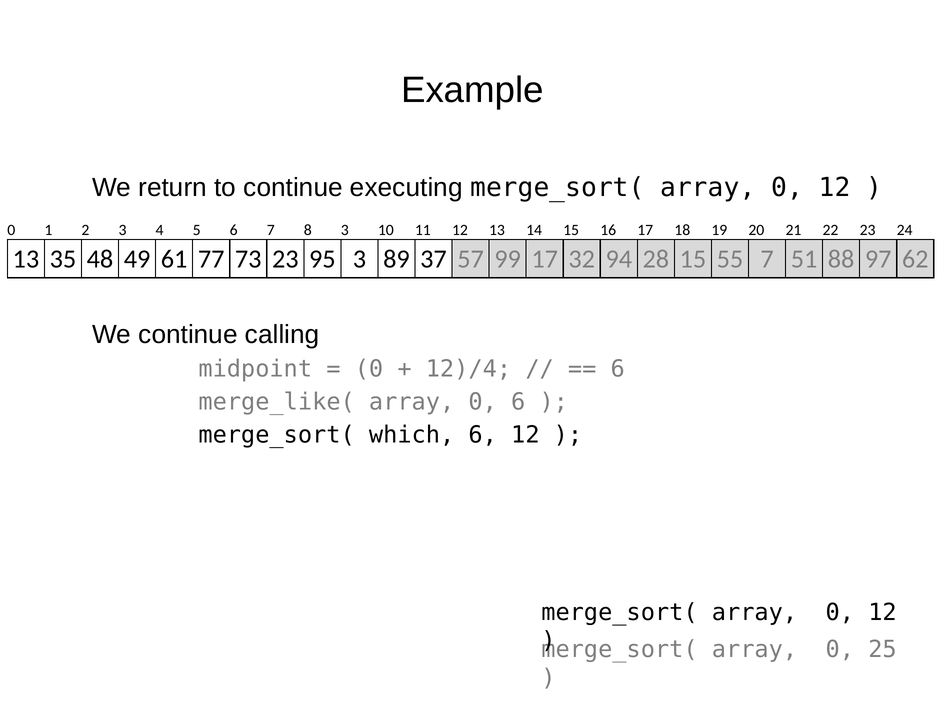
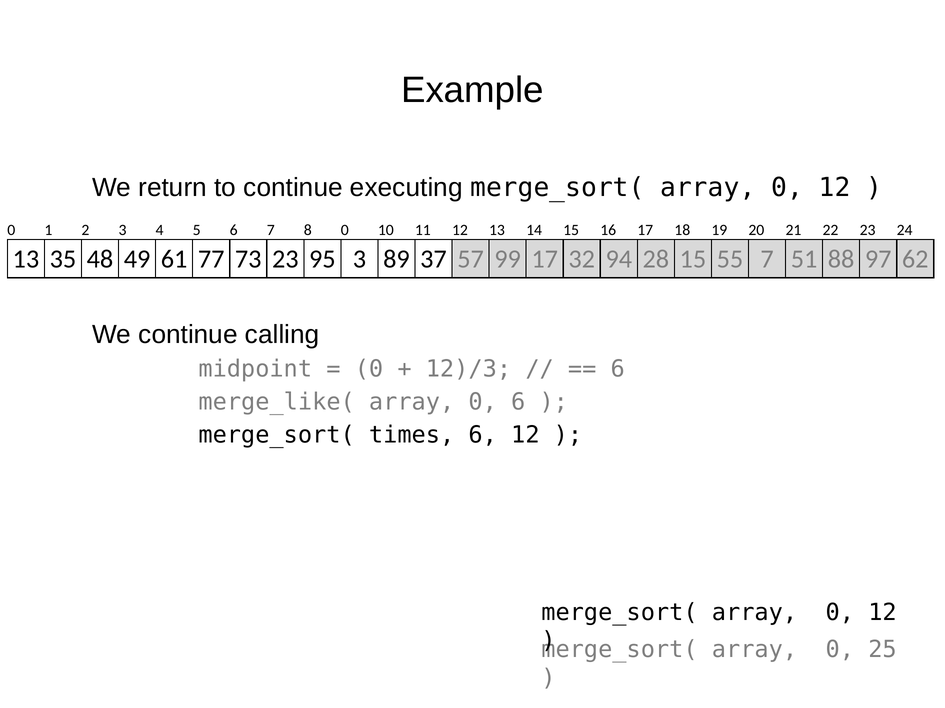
8 3: 3 -> 0 (345, 230)
12)/4: 12)/4 -> 12)/3 (468, 369)
which: which -> times (412, 435)
